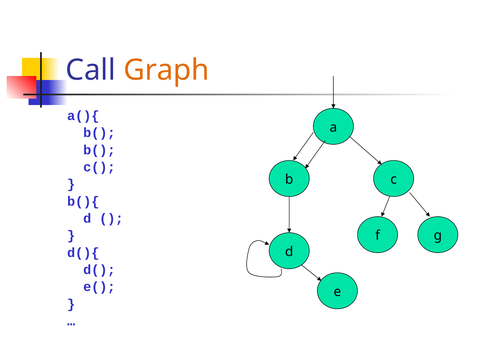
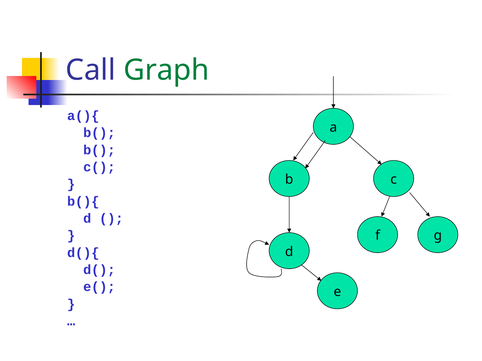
Graph colour: orange -> green (166, 70)
